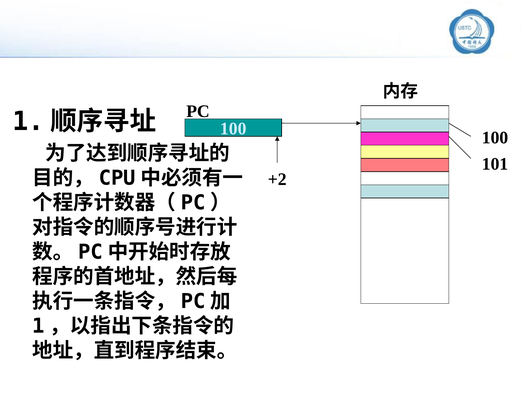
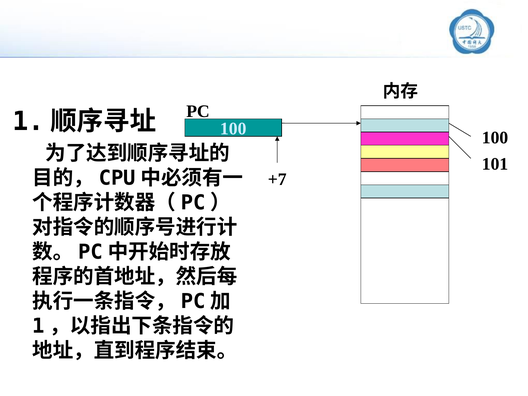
+2: +2 -> +7 (277, 179)
